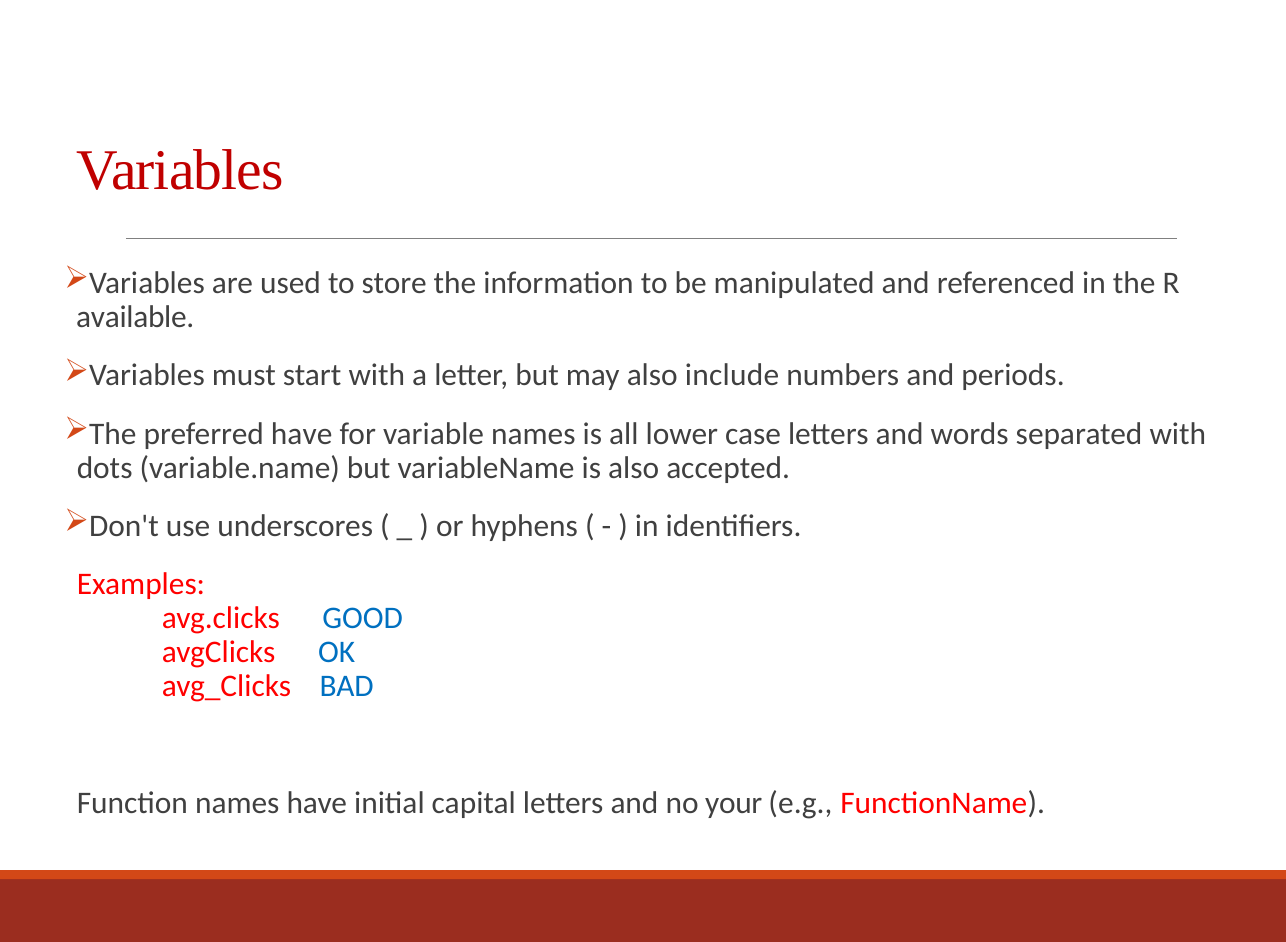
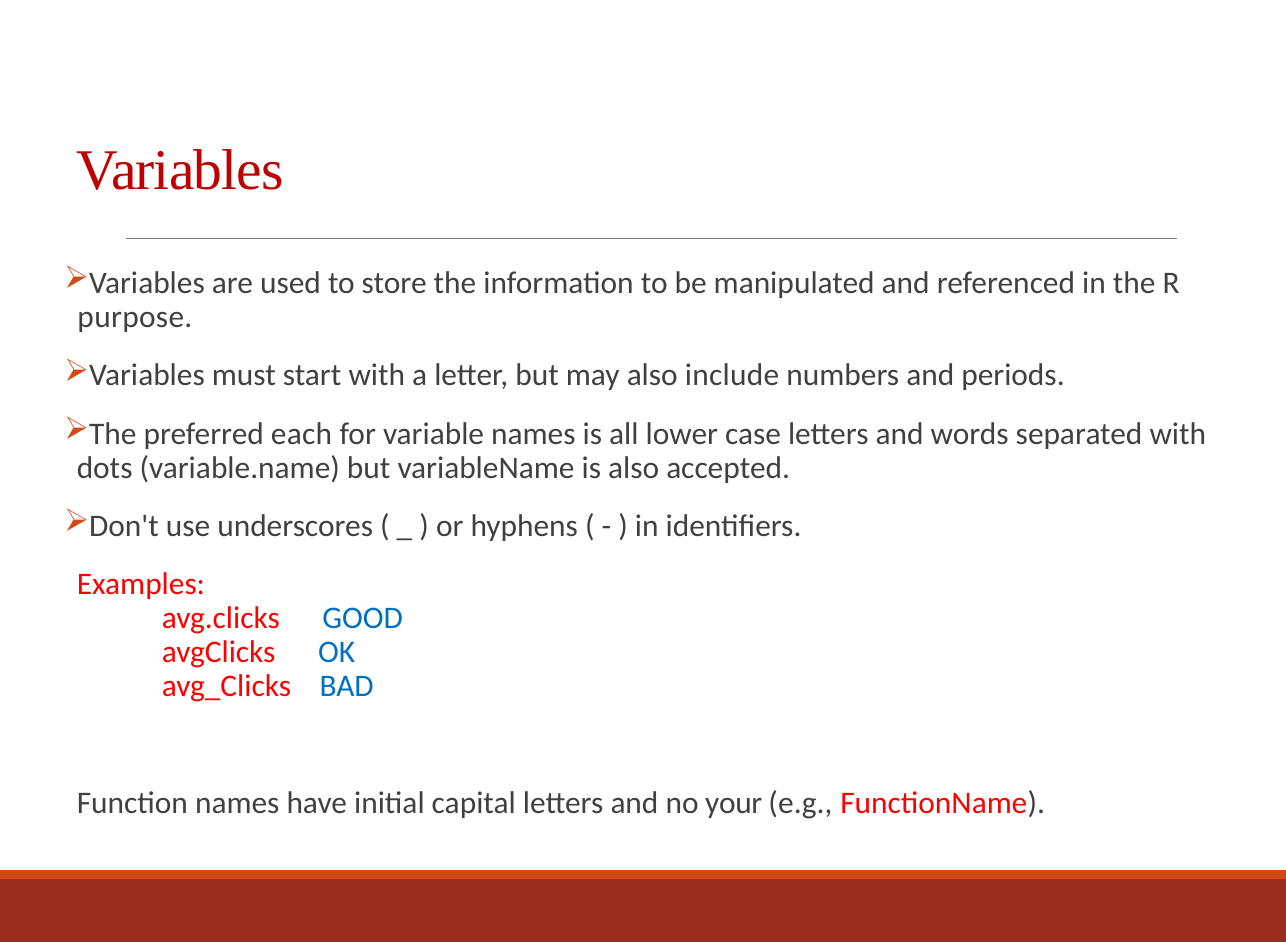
available: available -> purpose (135, 317)
preferred have: have -> each (302, 434)
